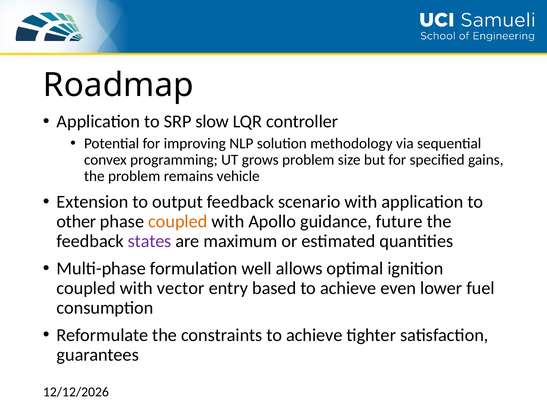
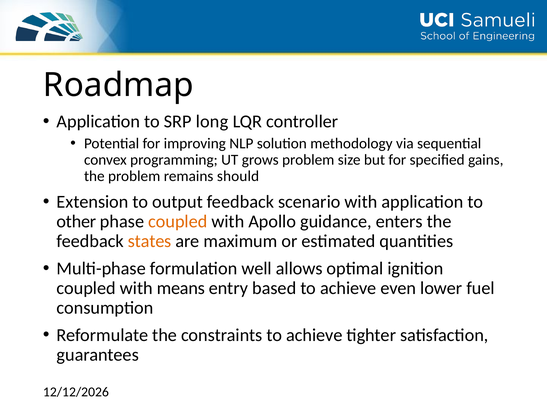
slow: slow -> long (212, 122)
vehicle: vehicle -> should (238, 176)
future: future -> enters (399, 222)
states colour: purple -> orange (150, 241)
vector: vector -> means (181, 288)
